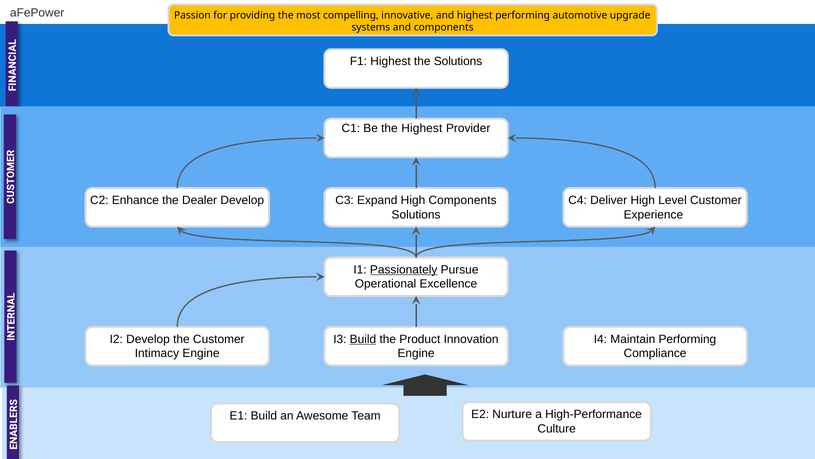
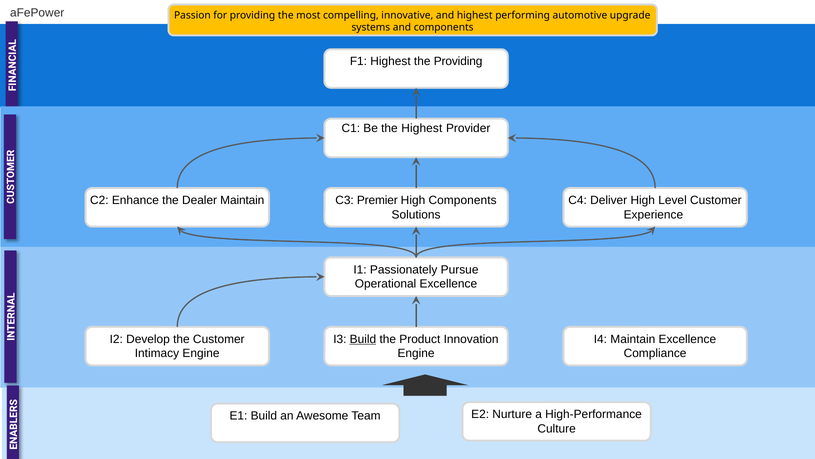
the Solutions: Solutions -> Providing (458, 61)
Dealer Develop: Develop -> Maintain (242, 200)
Expand: Expand -> Premier (377, 200)
Passionately underline: present -> none (404, 269)
Maintain Performing: Performing -> Excellence (687, 339)
